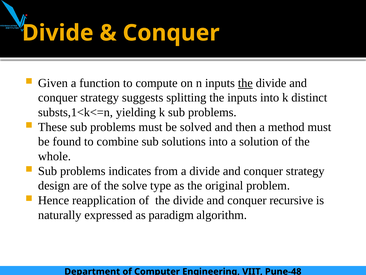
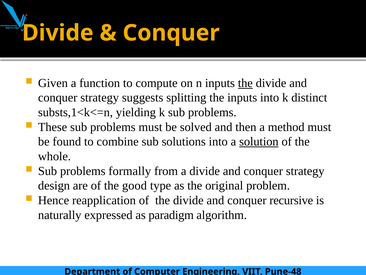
solution underline: none -> present (259, 141)
indicates: indicates -> formally (130, 171)
solve: solve -> good (134, 185)
